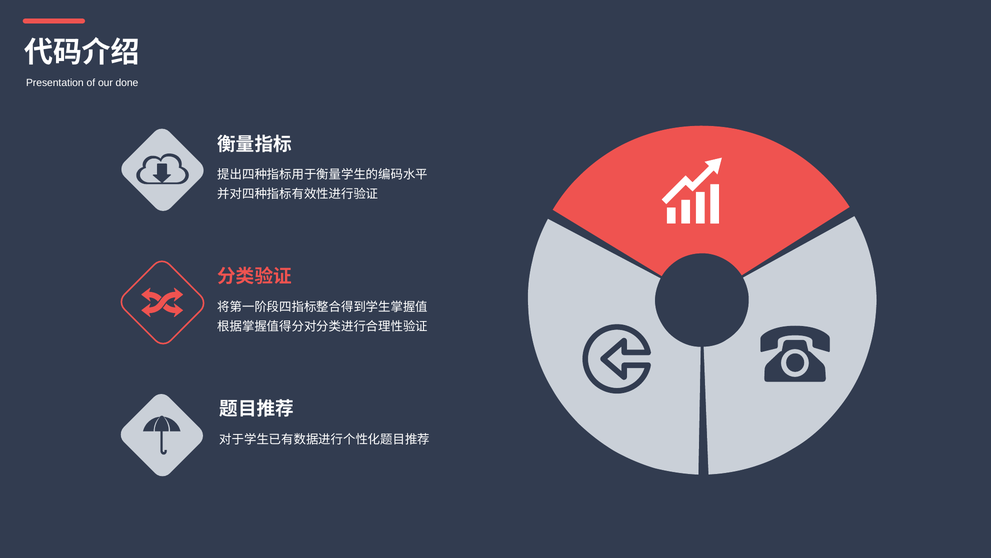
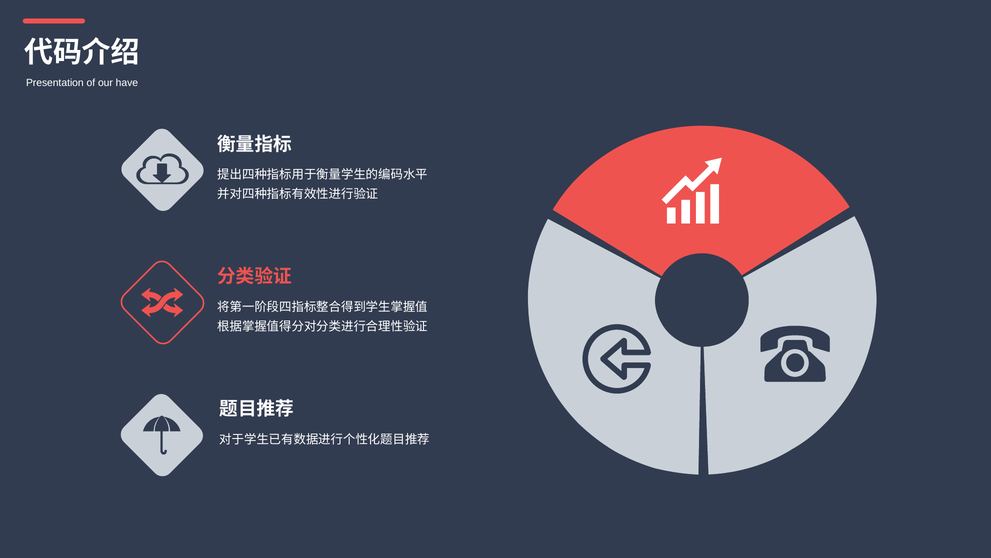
done: done -> have (127, 83)
